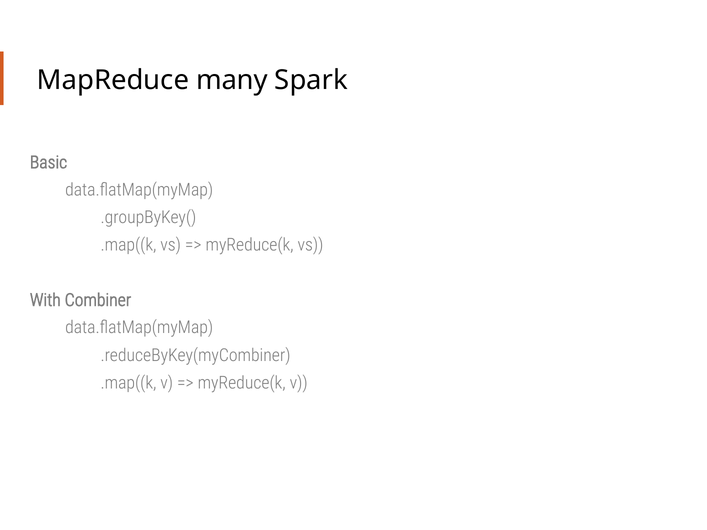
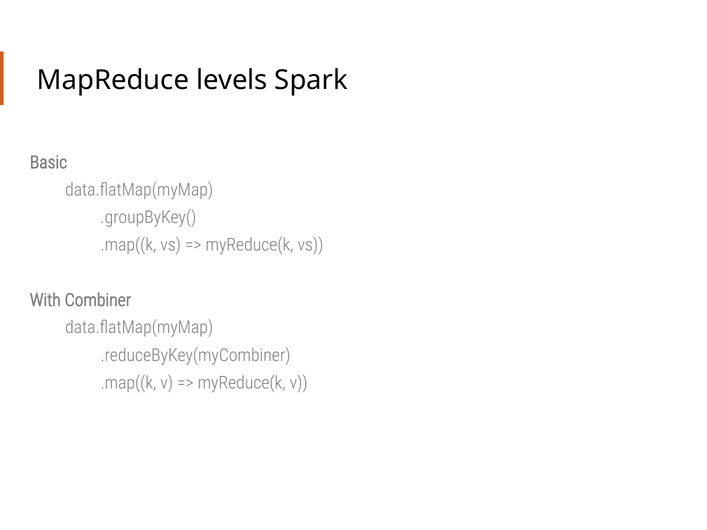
many: many -> levels (232, 80)
